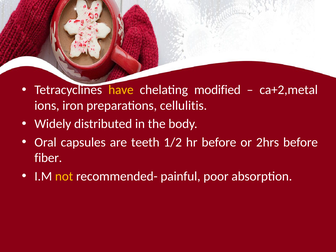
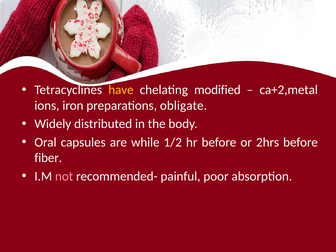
cellulitis: cellulitis -> obligate (183, 106)
teeth: teeth -> while (145, 142)
not colour: yellow -> pink (64, 176)
